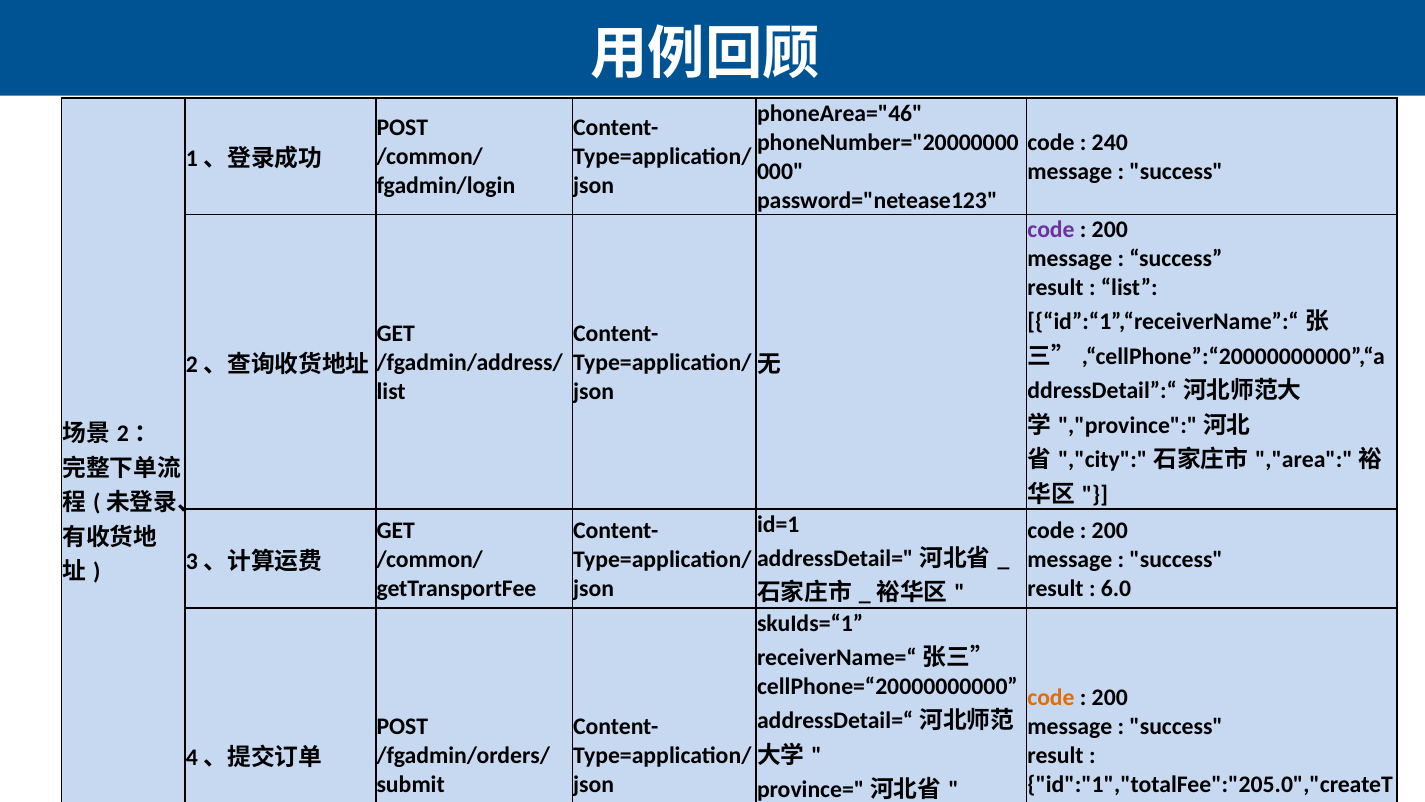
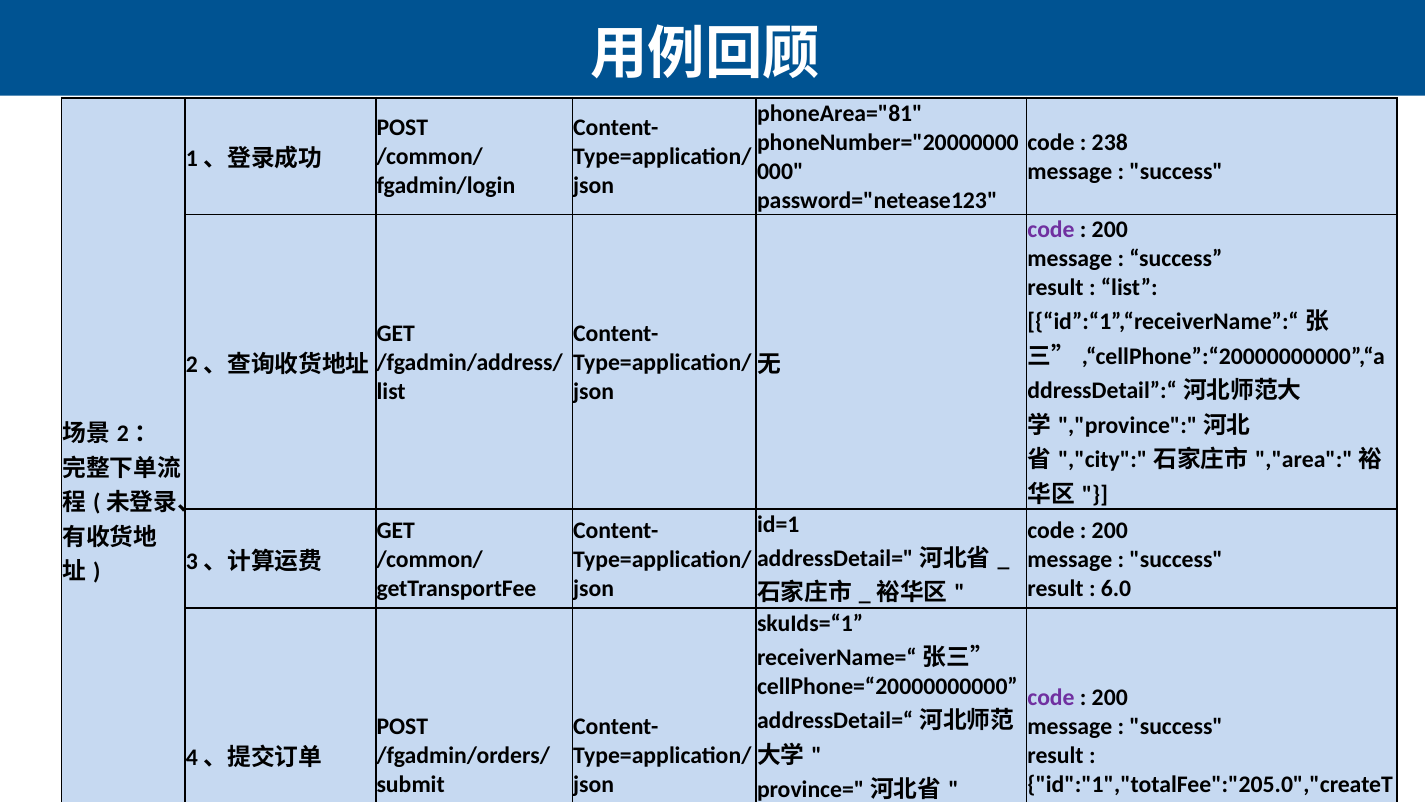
phoneArea="46: phoneArea="46 -> phoneArea="81 (840, 113)
240: 240 -> 238 (1110, 142)
code colour: orange -> purple (1051, 698)
